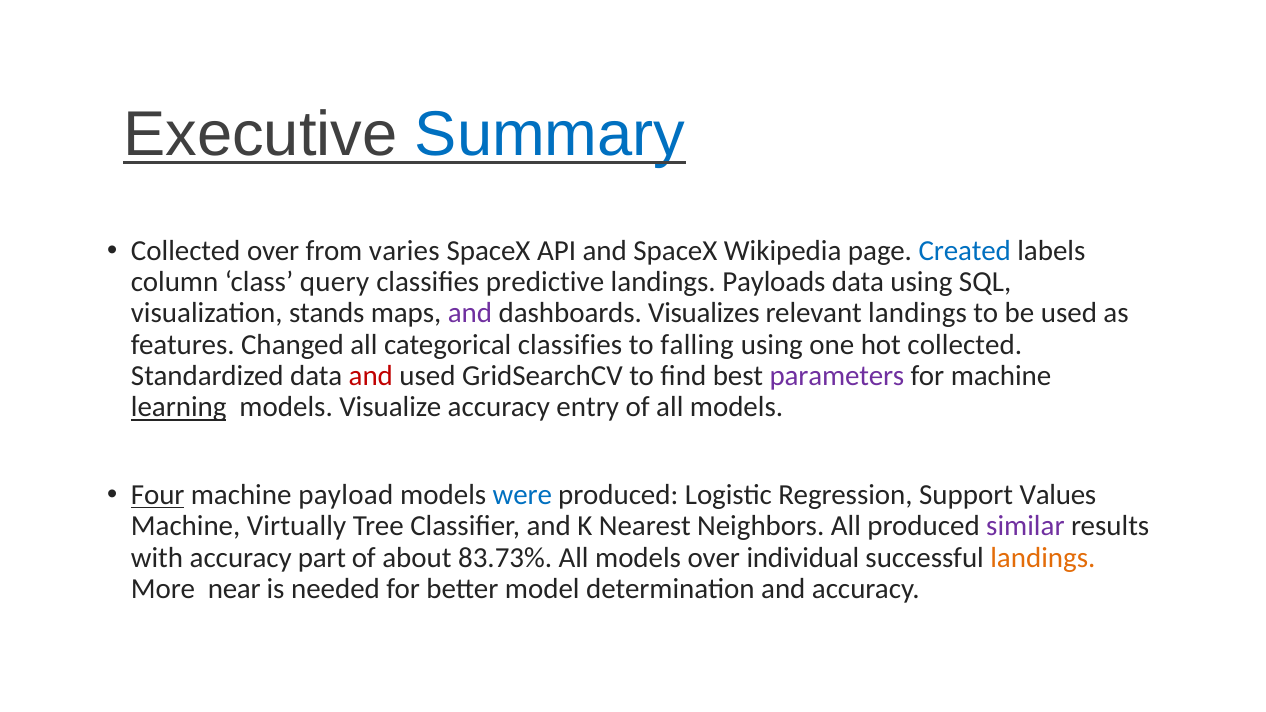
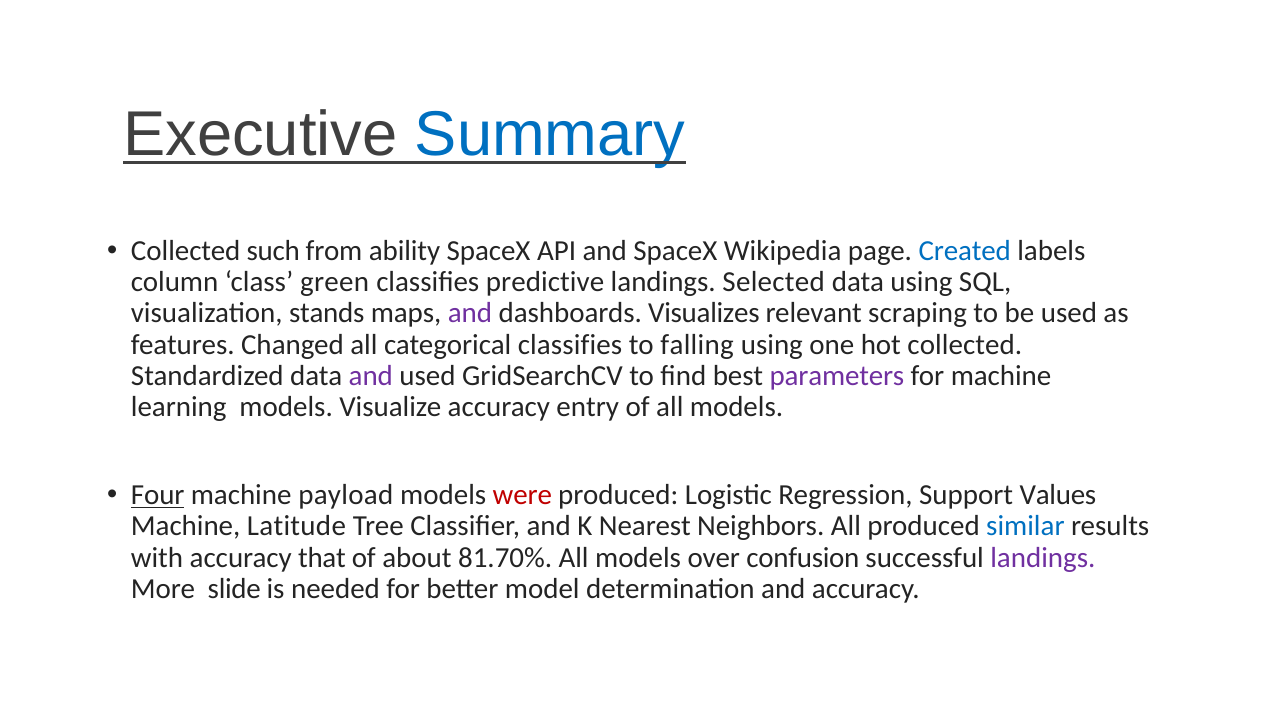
Collected over: over -> such (273, 251)
varies: varies -> ability (405, 251)
query: query -> green (335, 282)
Payloads: Payloads -> Selected (774, 282)
relevant landings: landings -> scraping (918, 313)
and colour: red -> purple (371, 376)
learning underline: present -> none (179, 407)
were colour: blue -> red (522, 495)
Virtually: Virtually -> Latitude (296, 526)
similar colour: purple -> blue (1025, 526)
part: part -> that (322, 558)
83.73%: 83.73% -> 81.70% (505, 558)
individual: individual -> confusion (803, 558)
landings colour: orange -> purple (1043, 558)
near: near -> slide (234, 589)
